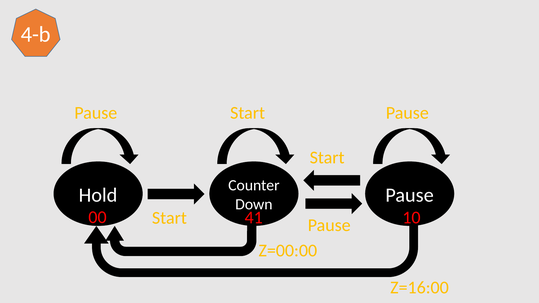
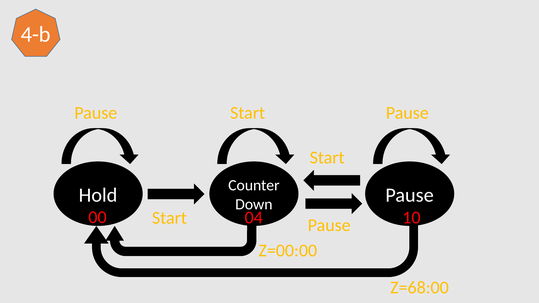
41: 41 -> 04 (254, 218)
Z=16:00: Z=16:00 -> Z=68:00 (419, 288)
